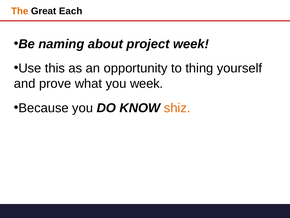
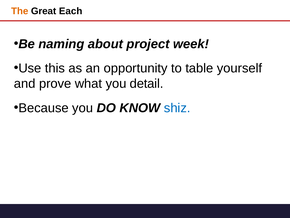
thing: thing -> table (199, 68)
you week: week -> detail (147, 84)
shiz colour: orange -> blue (177, 108)
